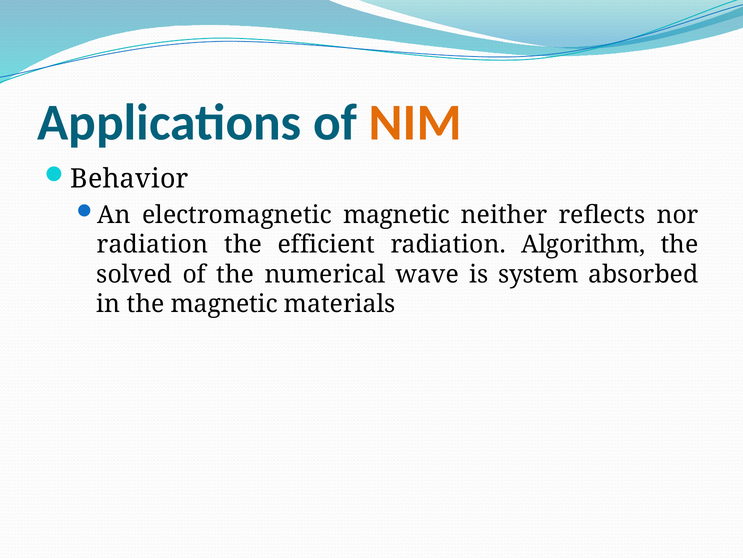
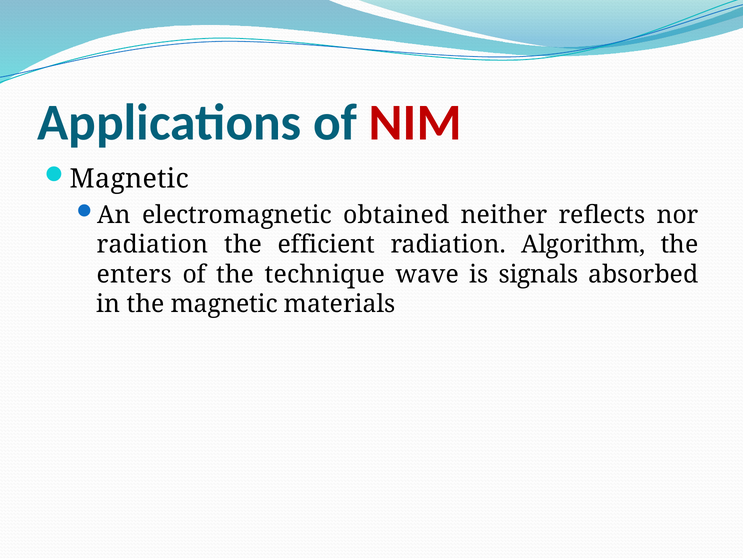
NIM colour: orange -> red (415, 123)
Behavior: Behavior -> Magnetic (129, 179)
electromagnetic magnetic: magnetic -> obtained (396, 215)
solved: solved -> enters (134, 274)
numerical: numerical -> technique (325, 274)
system: system -> signals (538, 274)
